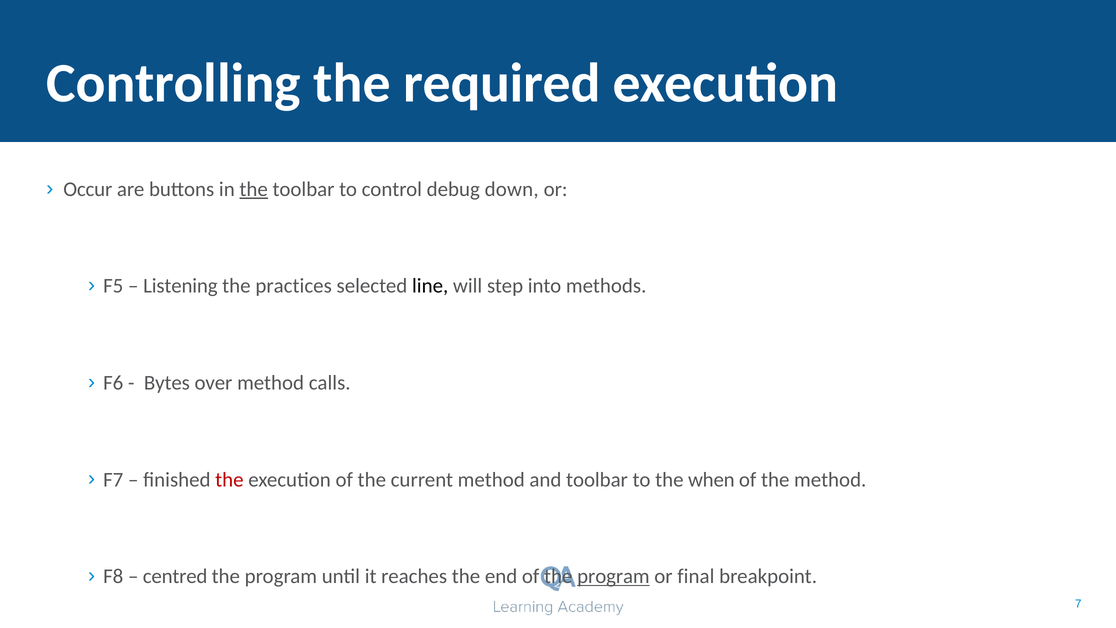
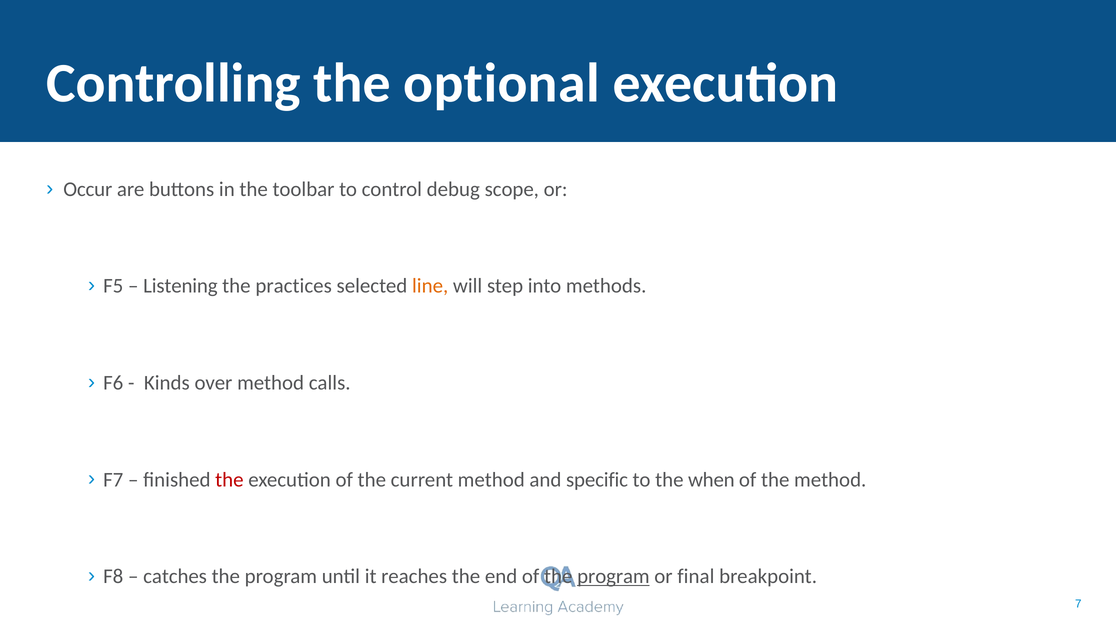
required: required -> optional (502, 83)
the underline: present -> none (254, 189)
down: down -> scope (512, 189)
line colour: black -> orange (430, 286)
Bytes: Bytes -> Kinds (167, 383)
and toolbar: toolbar -> specific (597, 479)
centred: centred -> catches (175, 576)
